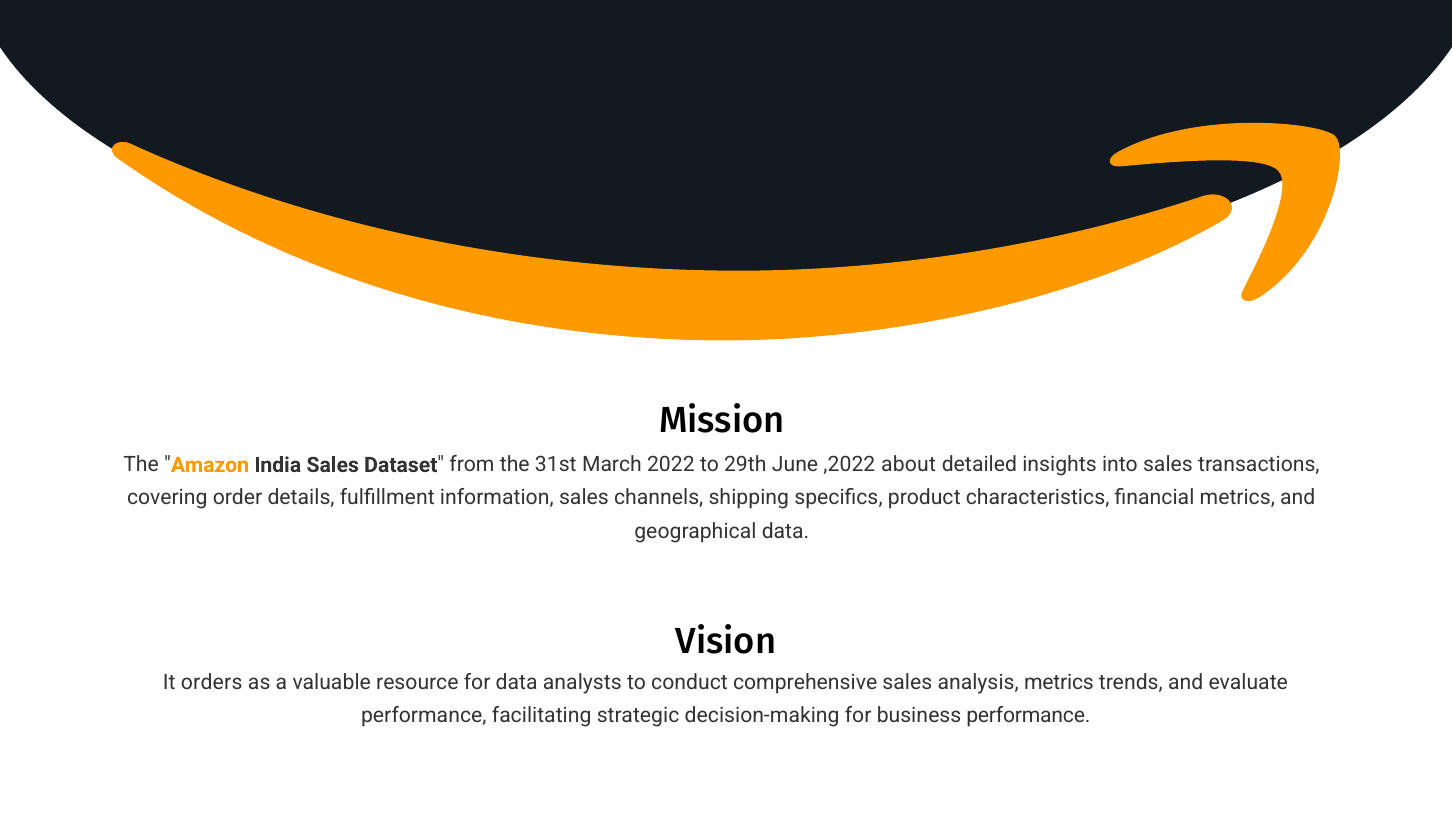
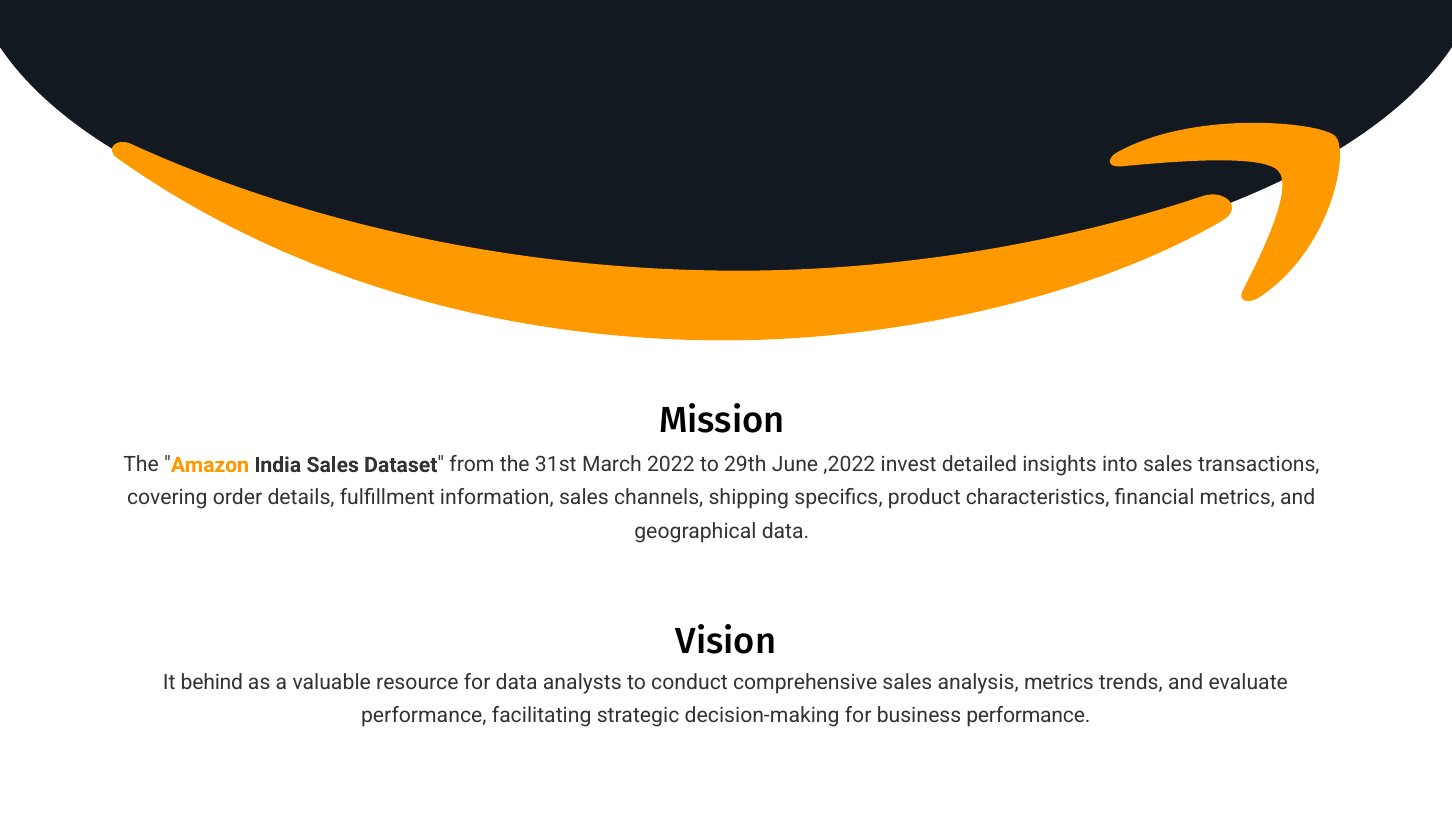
about: about -> invest (909, 465)
orders: orders -> behind (212, 683)
